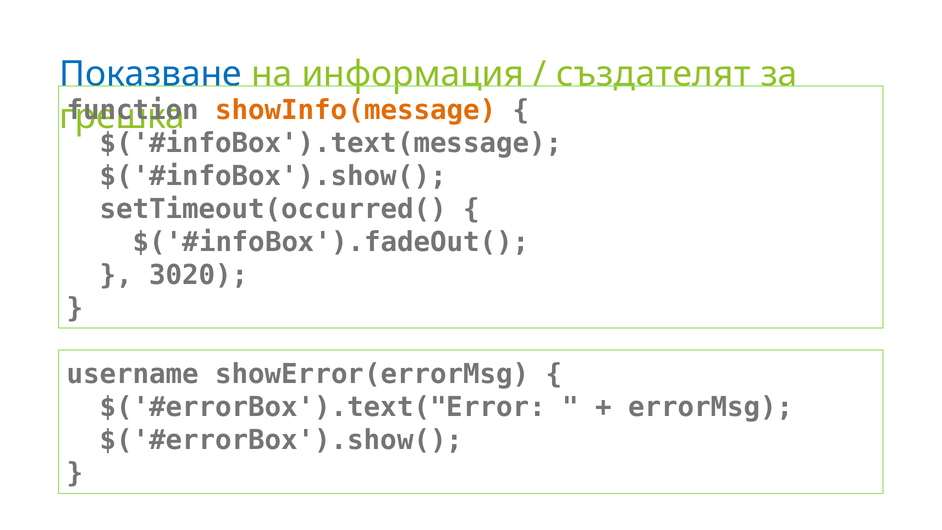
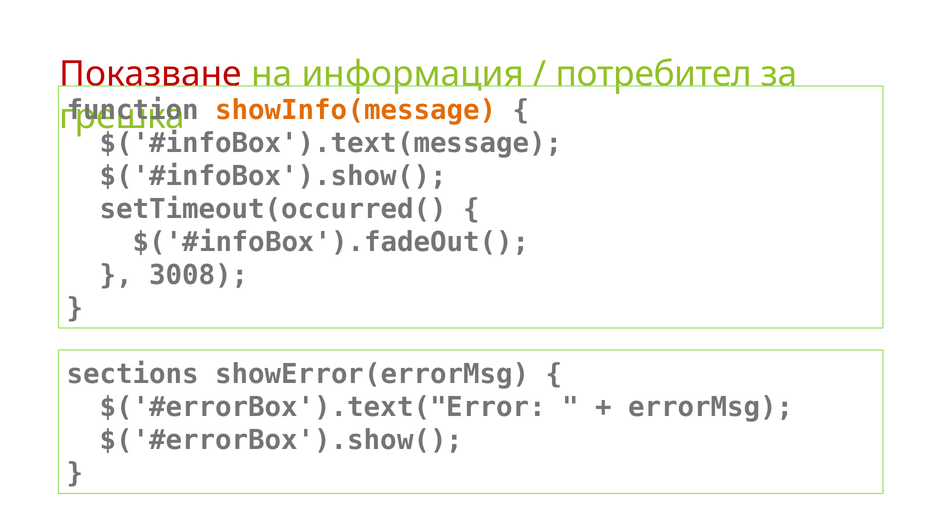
Показване colour: blue -> red (151, 74)
създателят: създателят -> потребител (654, 74)
3020: 3020 -> 3008 (199, 275)
username: username -> sections (133, 374)
